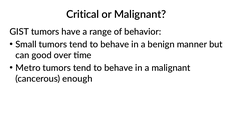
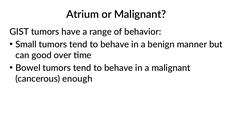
Critical: Critical -> Atrium (83, 14)
Metro: Metro -> Bowel (28, 68)
